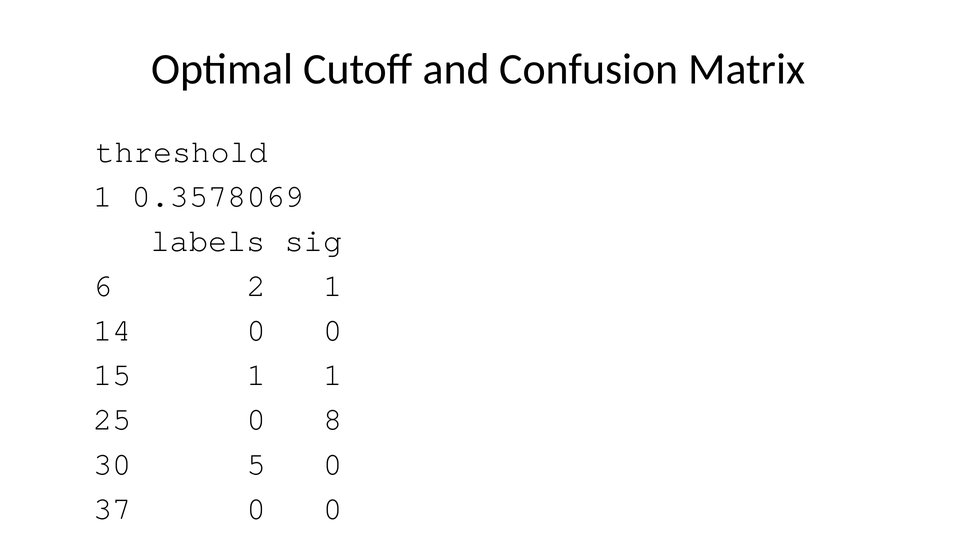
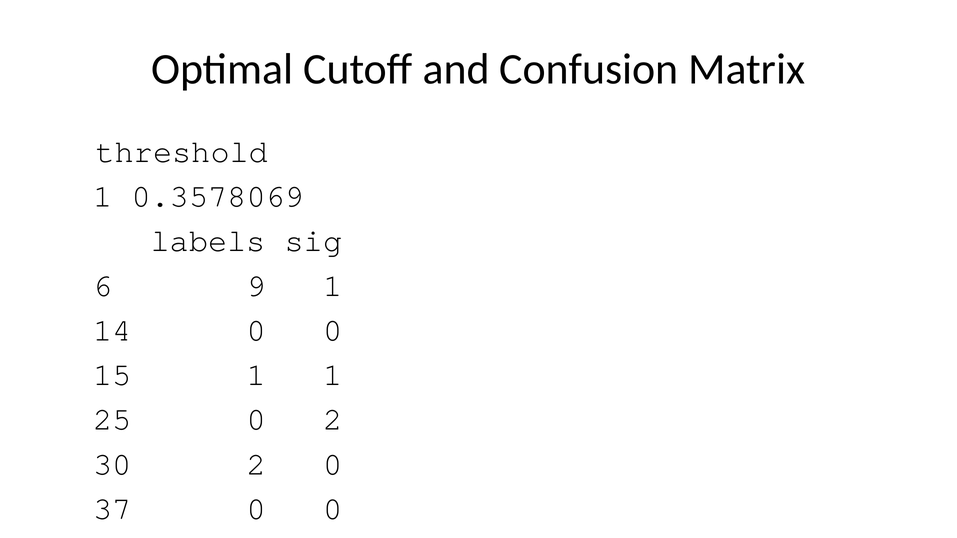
2: 2 -> 9 (256, 286)
0 8: 8 -> 2 (333, 420)
30 5: 5 -> 2 (256, 464)
